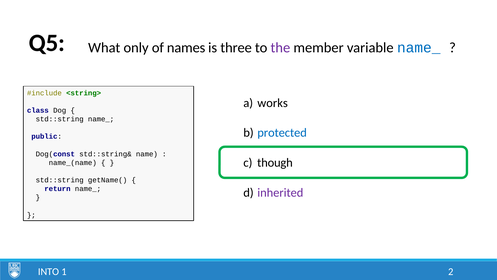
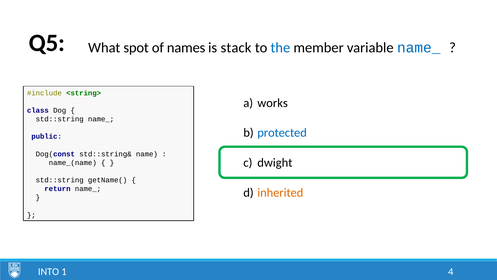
only: only -> spot (136, 48)
three: three -> stack (236, 48)
the colour: purple -> blue (280, 48)
though: though -> dwight (275, 162)
inherited colour: purple -> orange (280, 192)
2: 2 -> 4 (451, 271)
